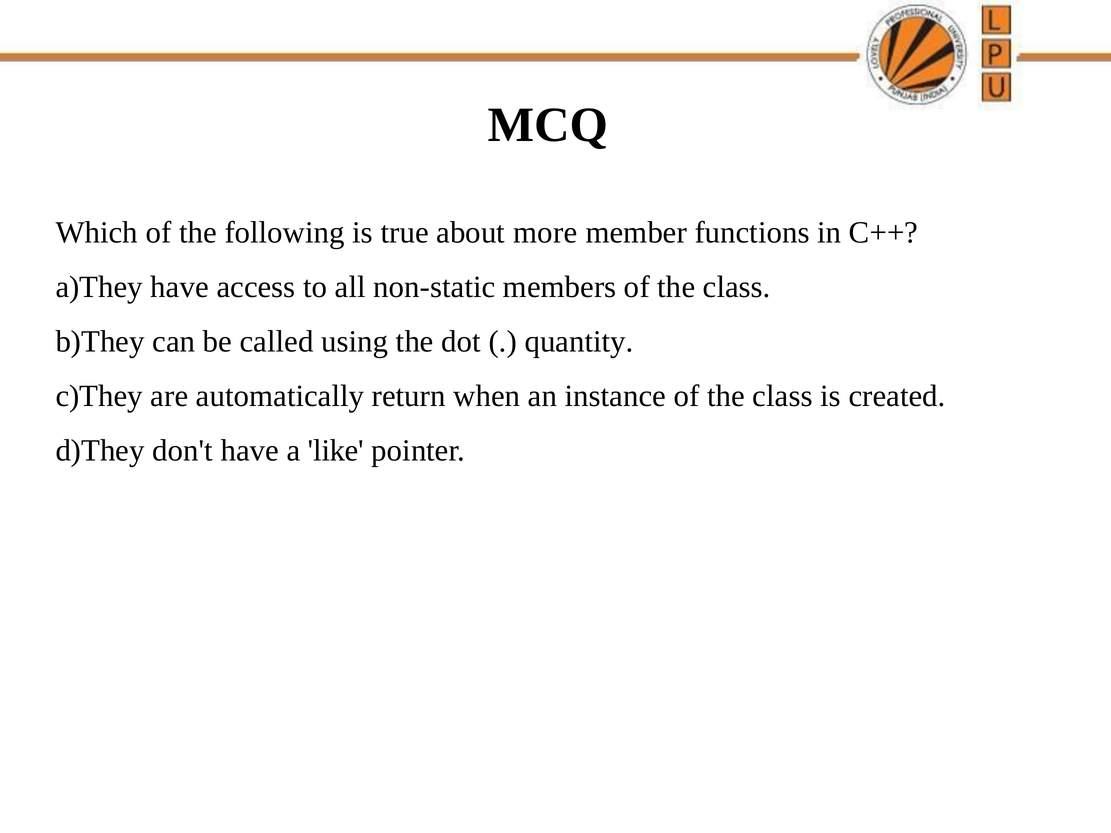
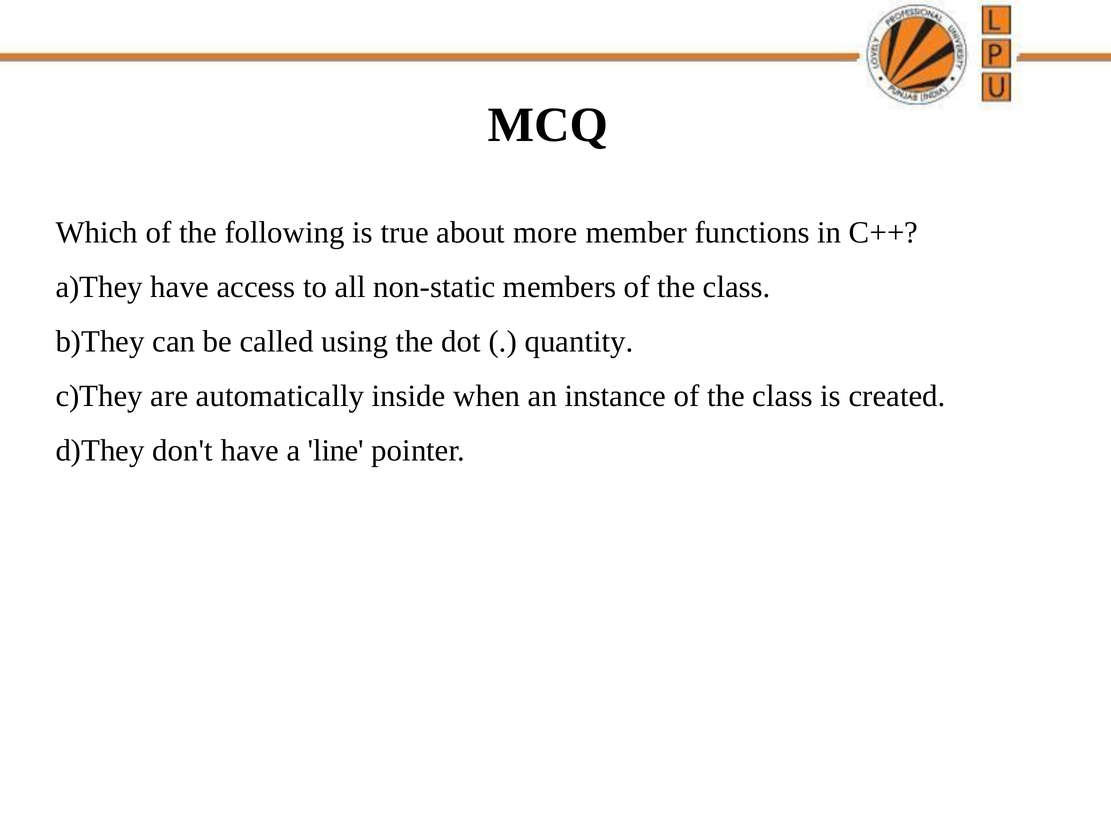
return: return -> inside (409, 396)
like: like -> line (336, 450)
